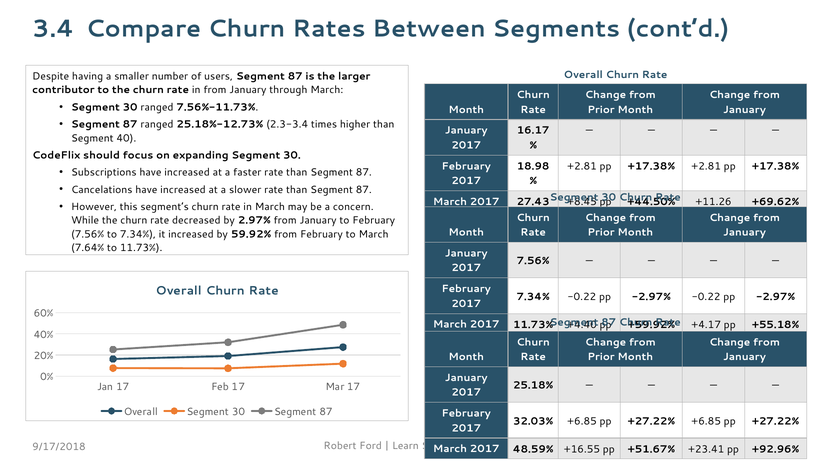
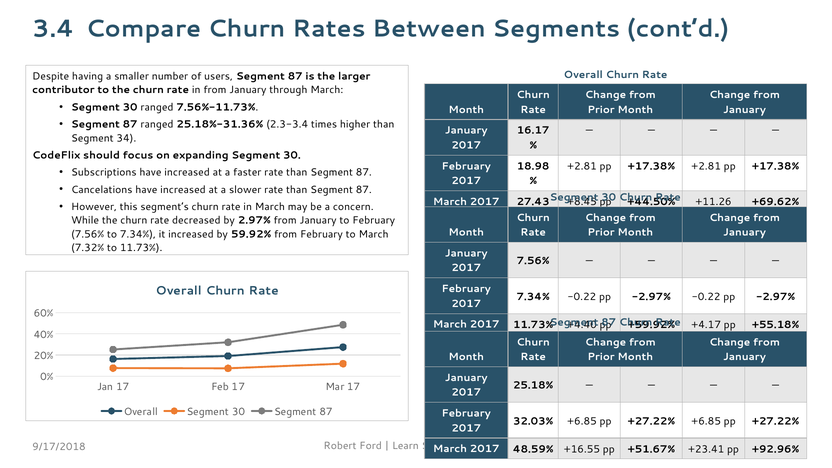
25.18%-12.73%: 25.18%-12.73% -> 25.18%-31.36% (220, 124)
40: 40 -> 34 (126, 138)
7.64%: 7.64% -> 7.32% (88, 248)
